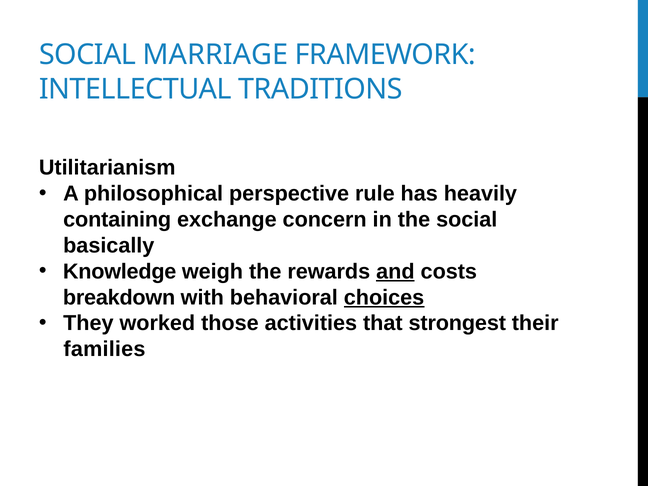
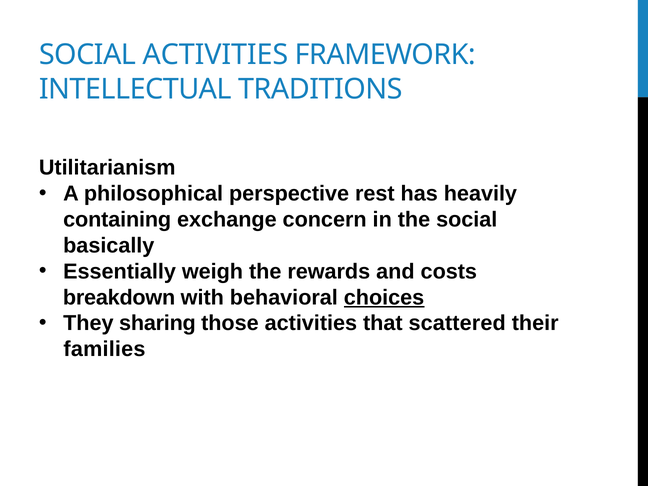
SOCIAL MARRIAGE: MARRIAGE -> ACTIVITIES (215, 55)
rule: rule -> rest (375, 194)
Knowledge: Knowledge -> Essentially (120, 272)
and underline: present -> none (395, 272)
worked: worked -> sharing (157, 323)
strongest: strongest -> scattered (457, 323)
